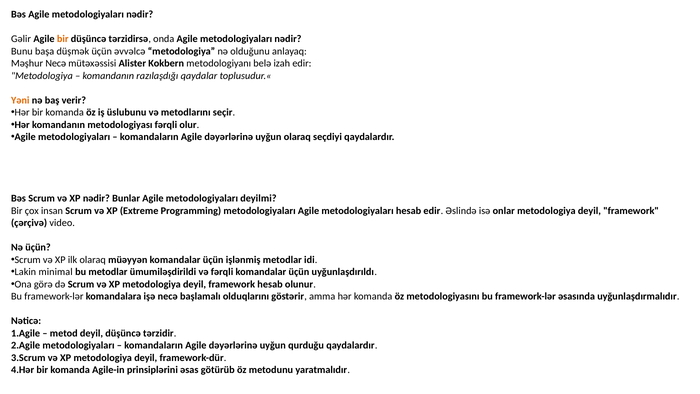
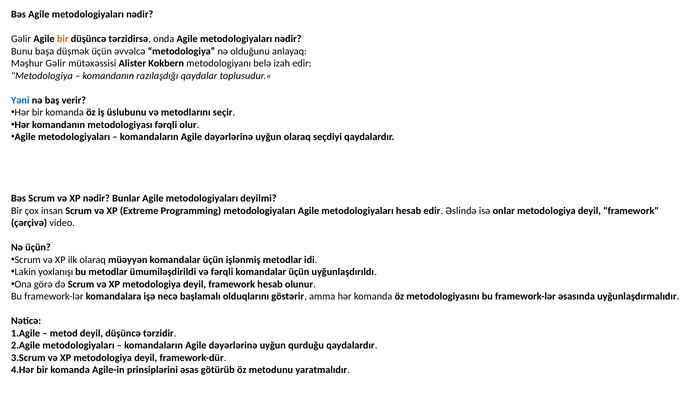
Məşhur Necə: Necə -> Gəlir (56, 63)
Yəni colour: orange -> blue (20, 100)
minimal: minimal -> yoxlanışı (56, 272)
